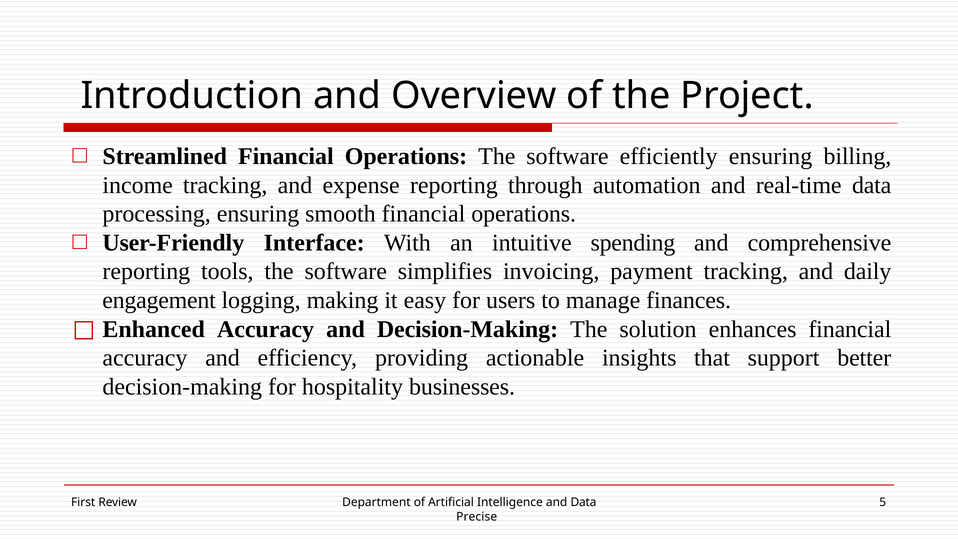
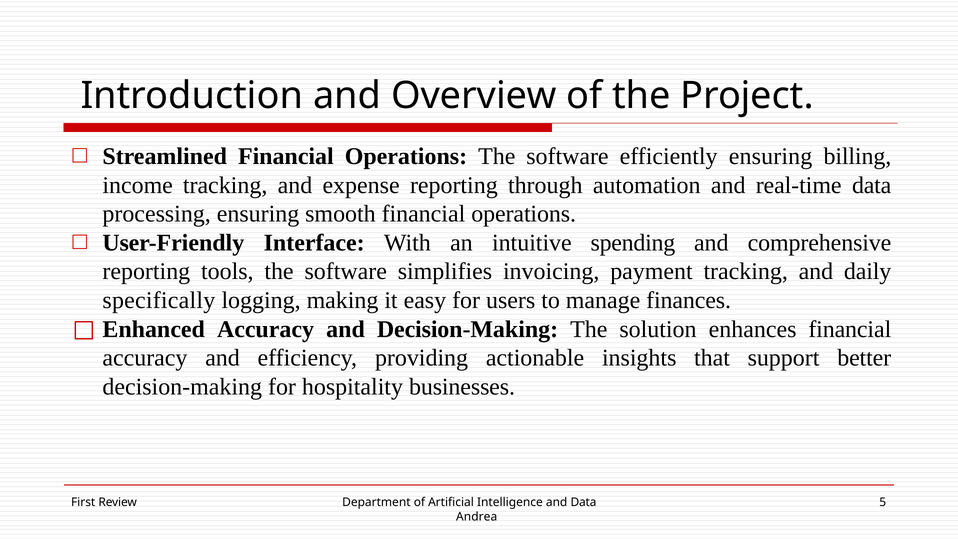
engagement: engagement -> specifically (159, 300)
Precise: Precise -> Andrea (477, 517)
